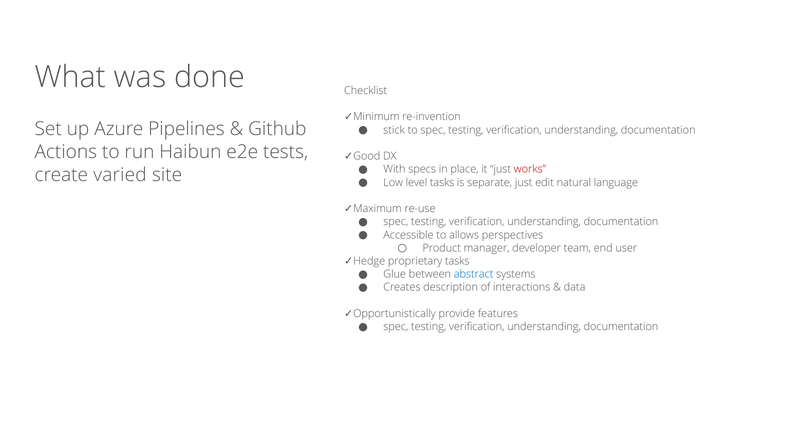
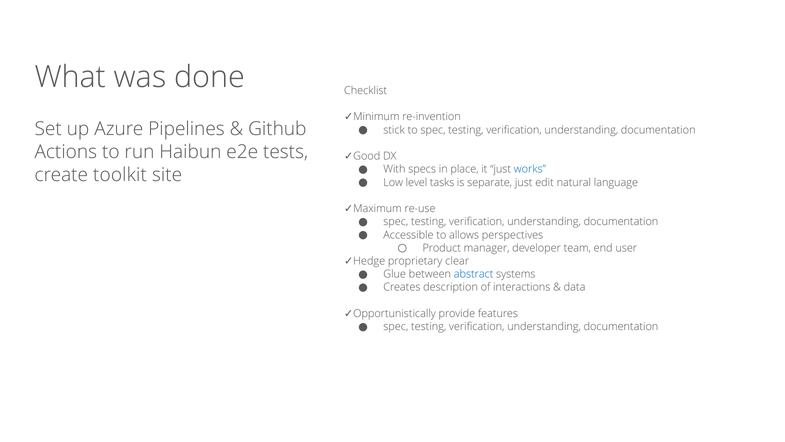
works colour: red -> blue (530, 169)
varied: varied -> toolkit (120, 175)
proprietary tasks: tasks -> clear (457, 261)
